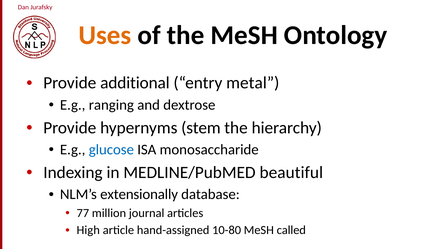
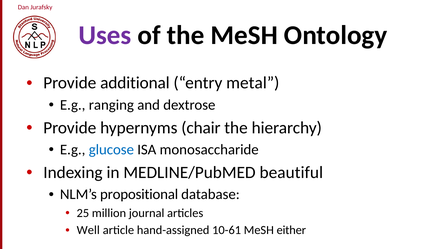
Uses colour: orange -> purple (105, 35)
stem: stem -> chair (201, 128)
extensionally: extensionally -> propositional (139, 195)
77: 77 -> 25 (83, 214)
High: High -> Well (88, 231)
10-80: 10-80 -> 10-61 (227, 231)
called: called -> either (291, 231)
